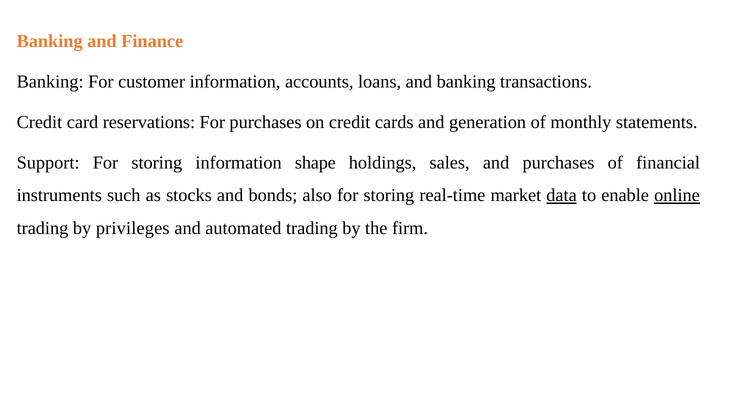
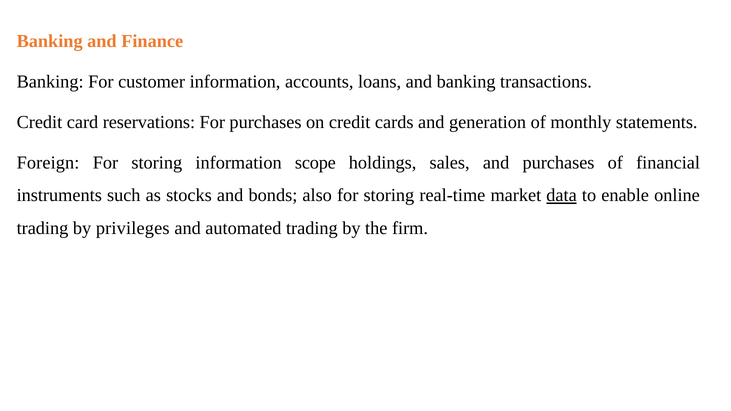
Support: Support -> Foreign (48, 163)
shape: shape -> scope (315, 163)
online underline: present -> none (677, 196)
